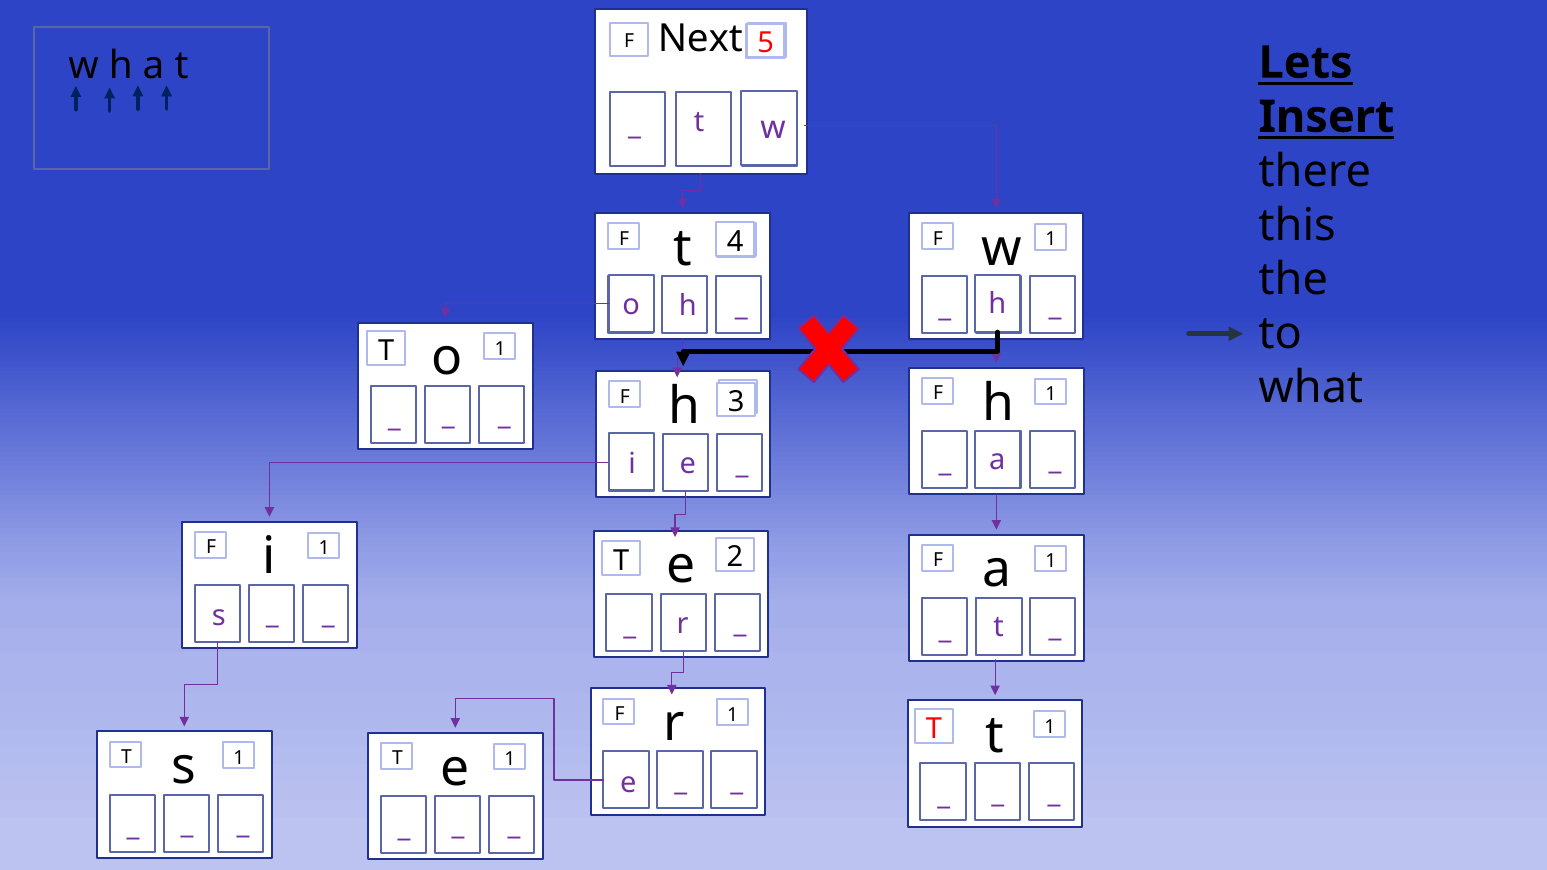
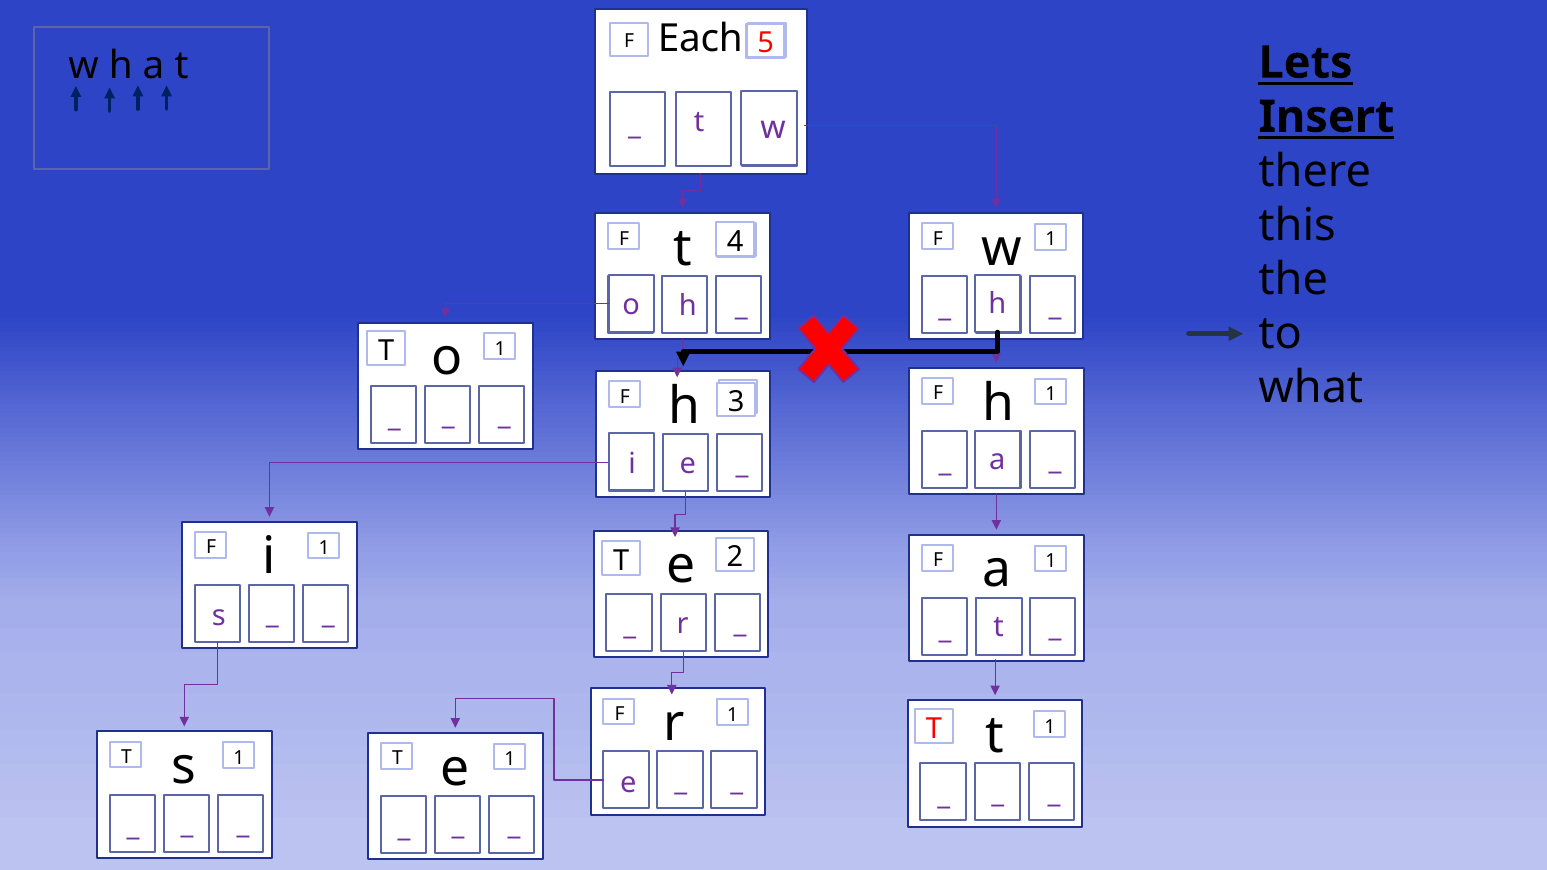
Next: Next -> Each (700, 39)
